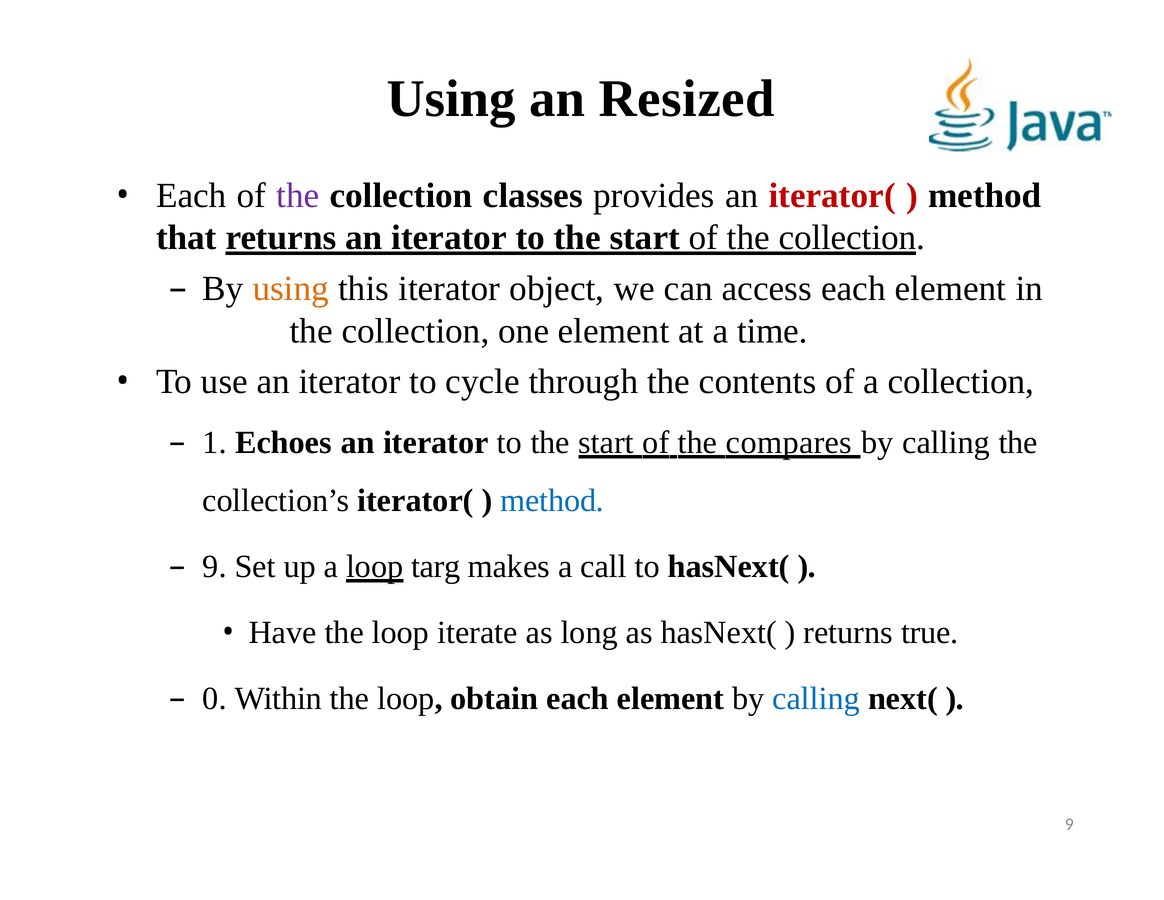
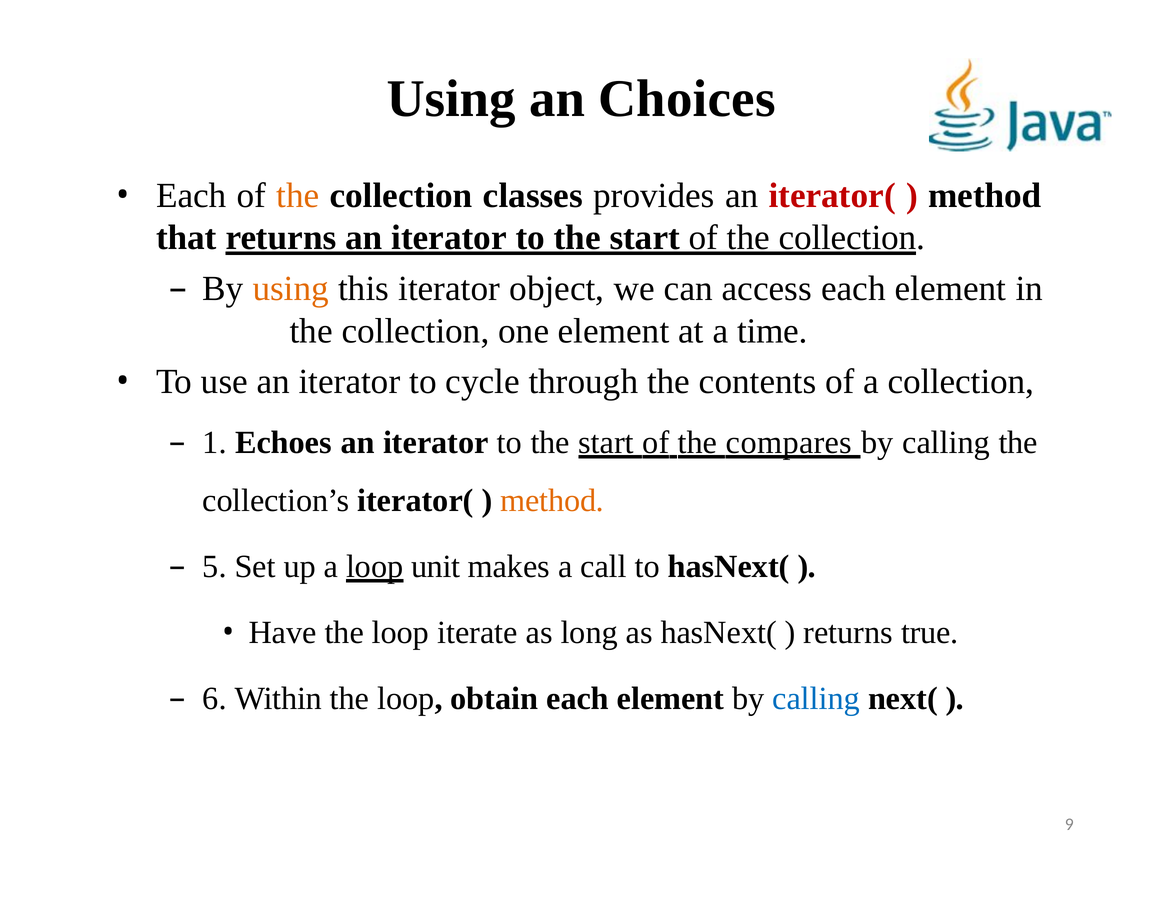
Resized: Resized -> Choices (687, 99)
the colour: purple -> orange (298, 195)
method colour: blue -> orange (552, 500)
9: 9 -> 5 (215, 566)
targ: targ -> unit (436, 566)
0: 0 -> 6 (215, 698)
